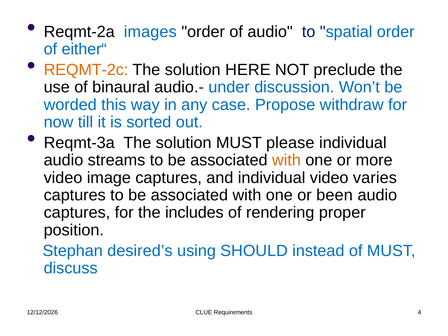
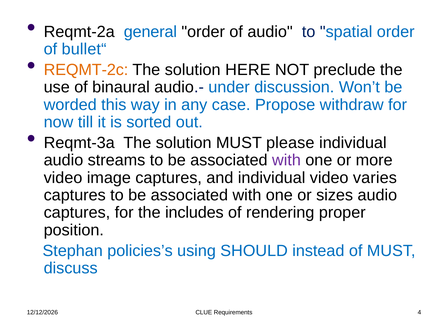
images: images -> general (150, 32)
either“: either“ -> bullet“ (84, 49)
with colour: orange -> purple (286, 160)
been: been -> sizes (335, 195)
desired’s: desired’s -> policies’s (140, 251)
